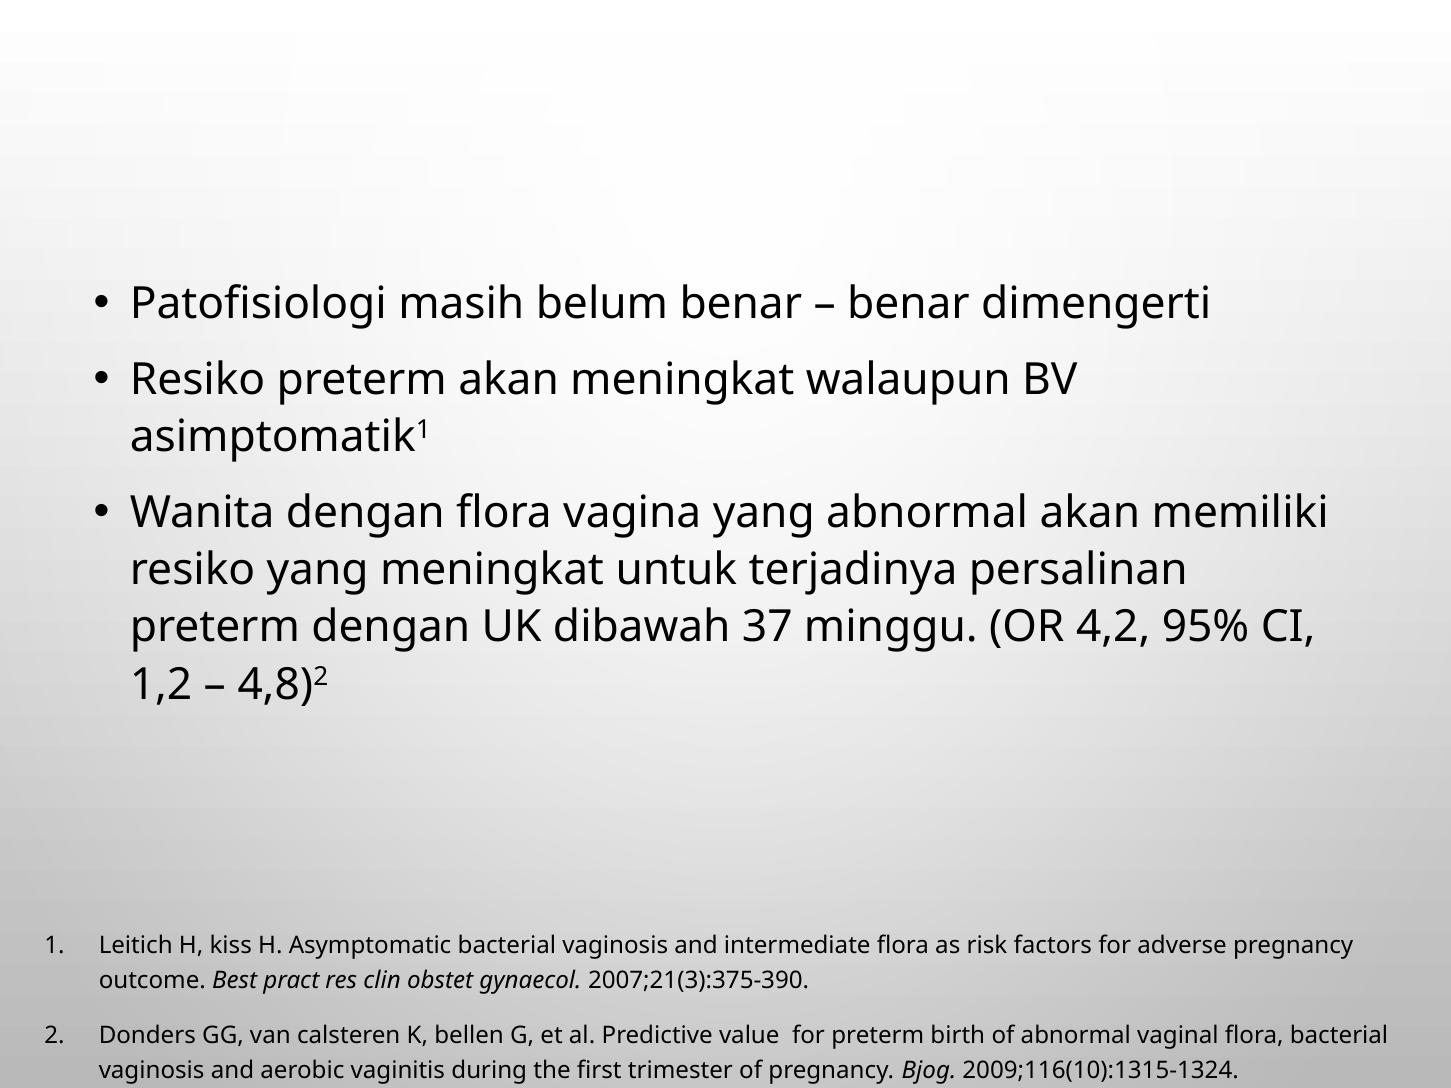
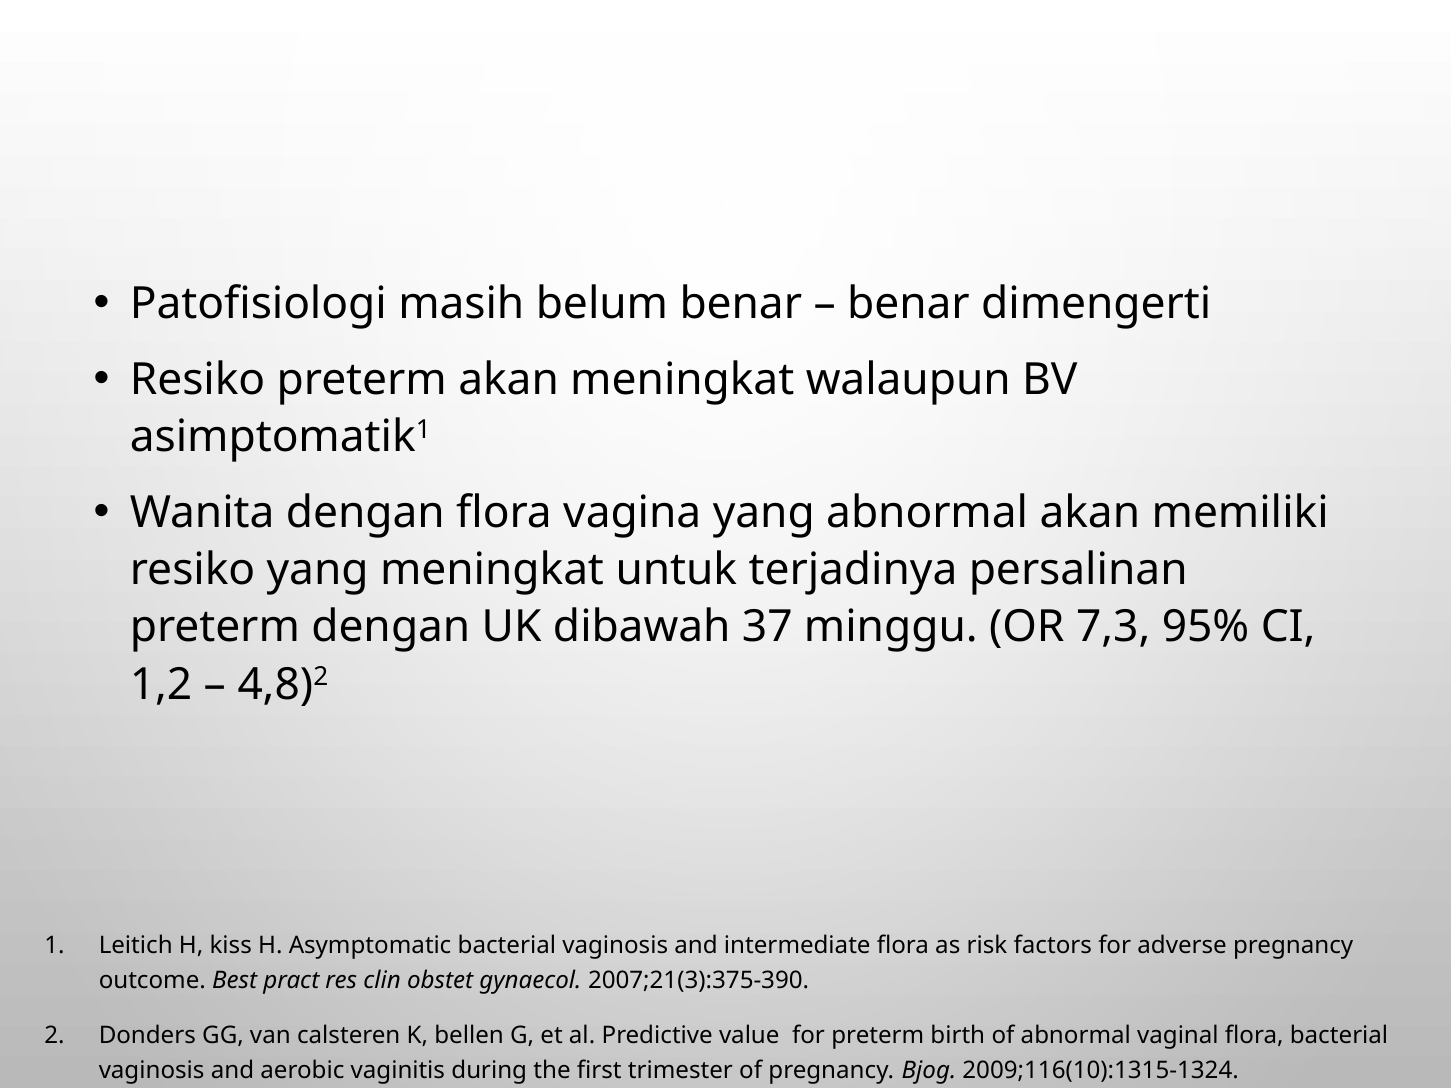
4,2: 4,2 -> 7,3 (1113, 627)
